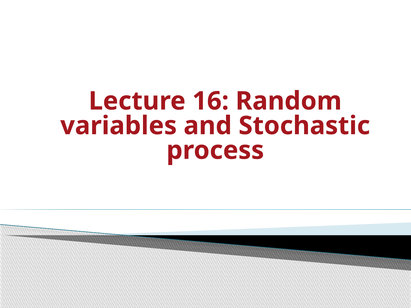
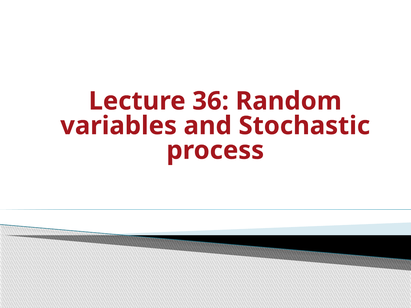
16: 16 -> 36 (211, 101)
